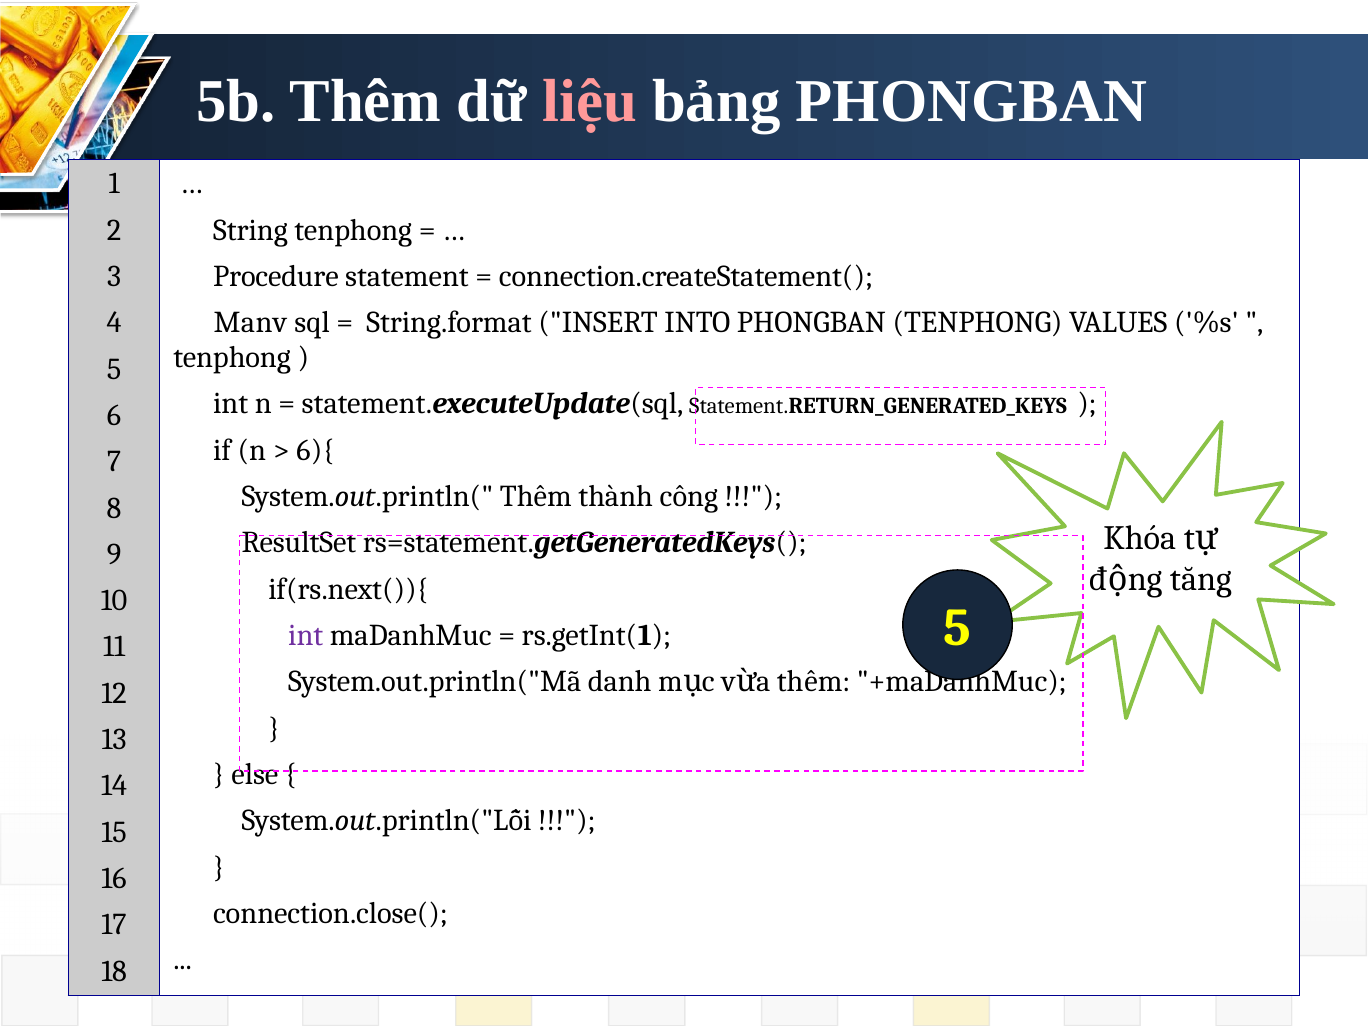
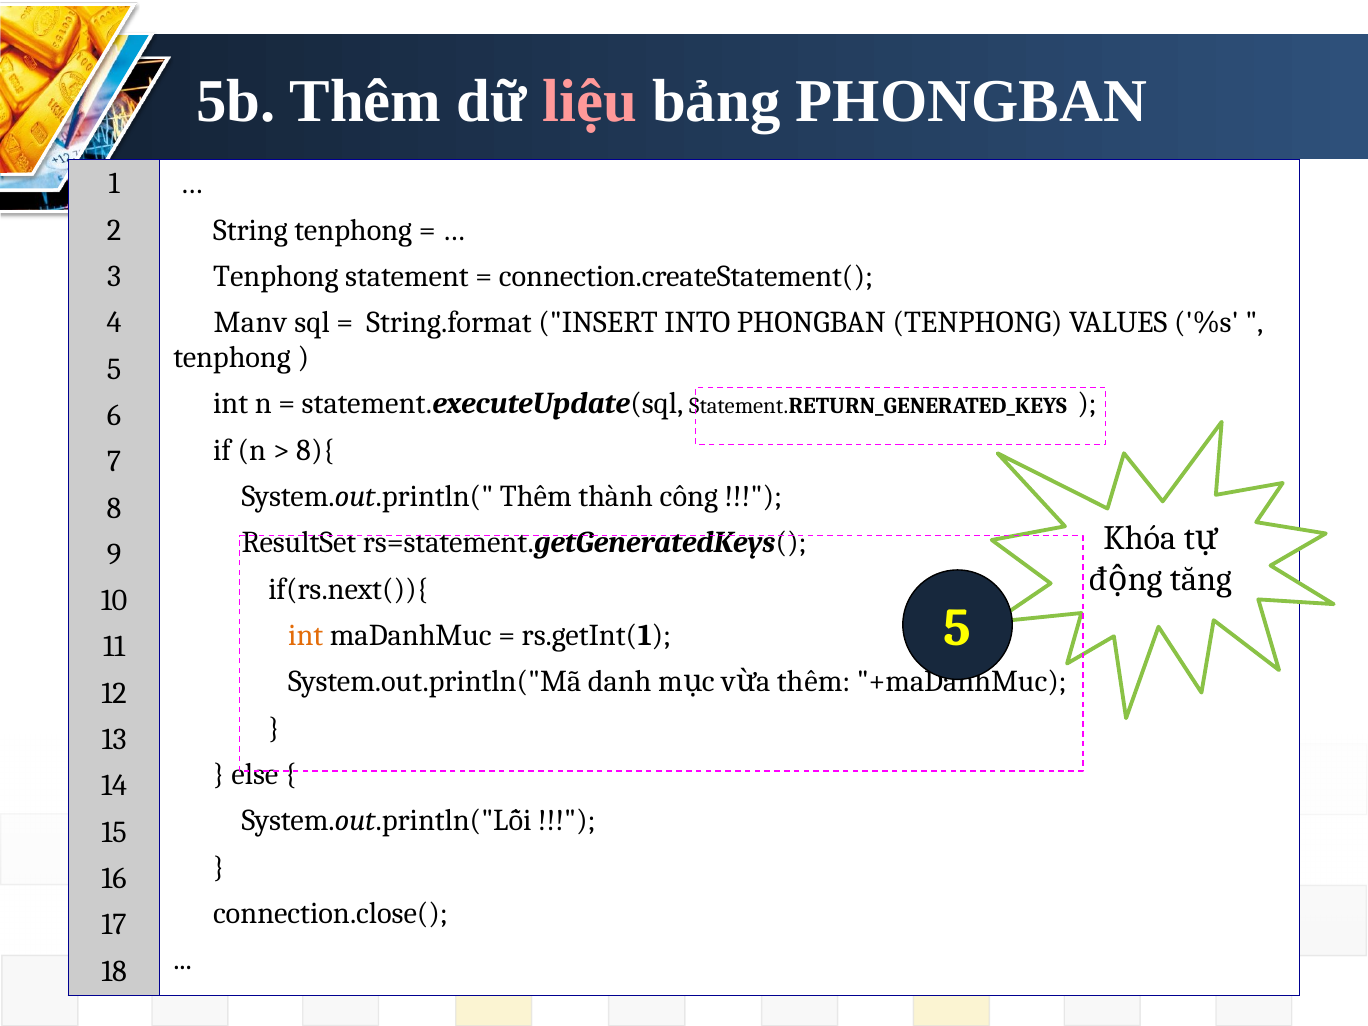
Procedure: Procedure -> Tenphong (276, 276)
6){: 6){ -> 8){ (315, 450)
int colour: purple -> orange (306, 636)
